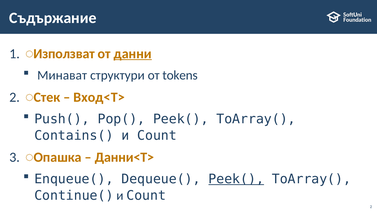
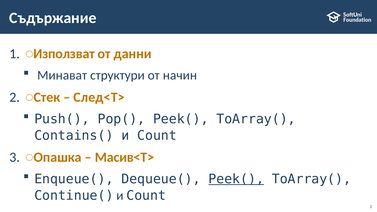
данни underline: present -> none (133, 54)
tokens: tokens -> начин (180, 75)
Вход<T>: Вход<T> -> След<T> (99, 97)
Данни<T>: Данни<T> -> Масив<T> (125, 157)
